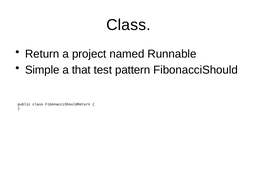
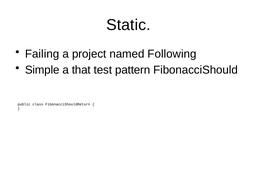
Class: Class -> Static (128, 25)
Return: Return -> Failing (42, 54)
Runnable: Runnable -> Following (172, 54)
